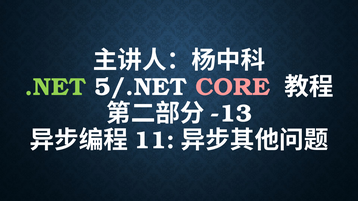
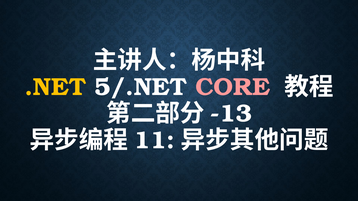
.NET colour: light green -> yellow (55, 87)
